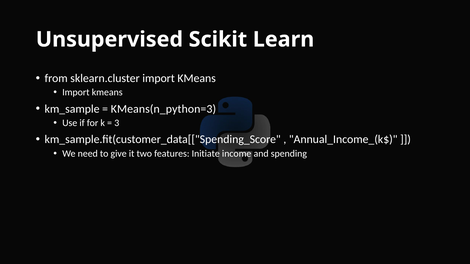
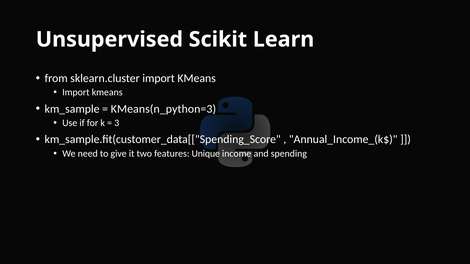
Initiate: Initiate -> Unique (206, 154)
